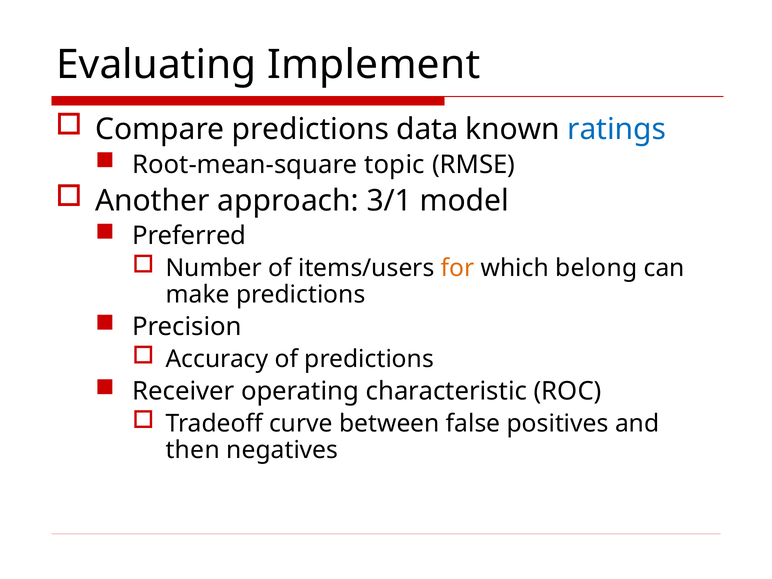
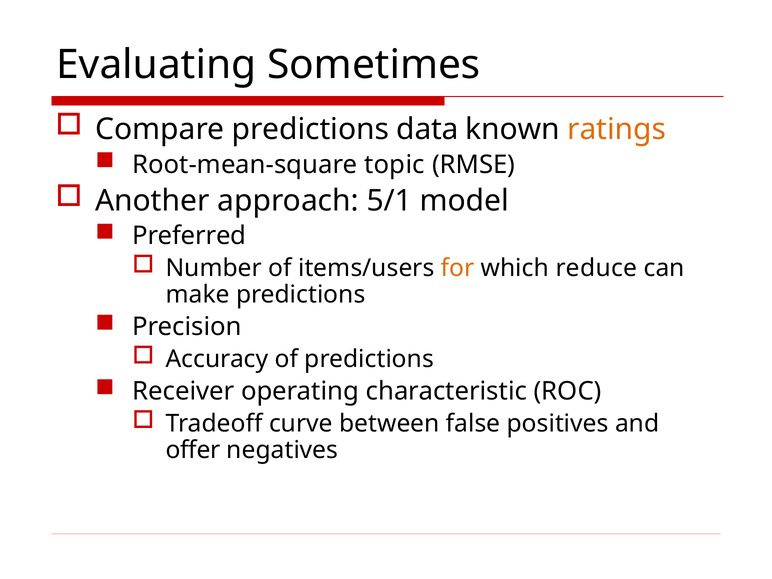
Implement: Implement -> Sometimes (374, 65)
ratings colour: blue -> orange (617, 129)
3/1: 3/1 -> 5/1 (389, 201)
belong: belong -> reduce (596, 268)
then: then -> offer (193, 450)
